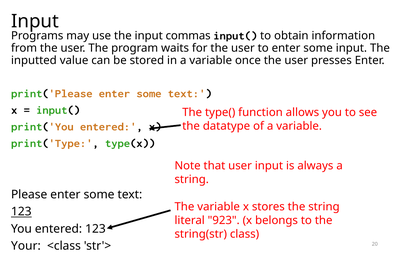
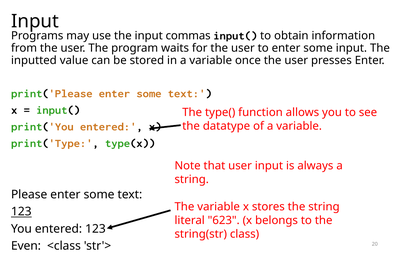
923: 923 -> 623 (224, 221)
Your: Your -> Even (26, 246)
